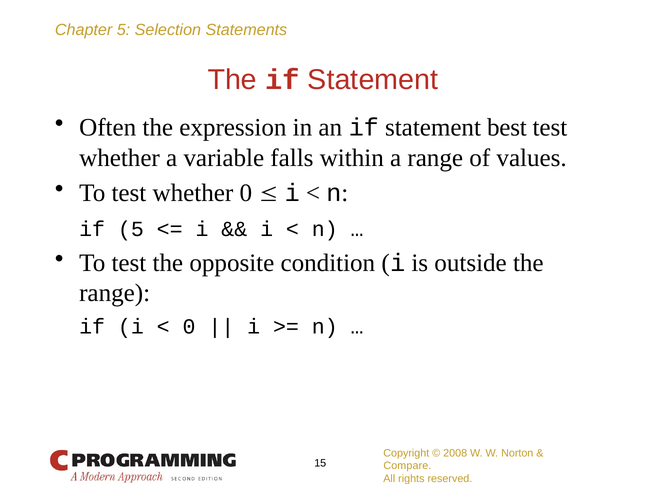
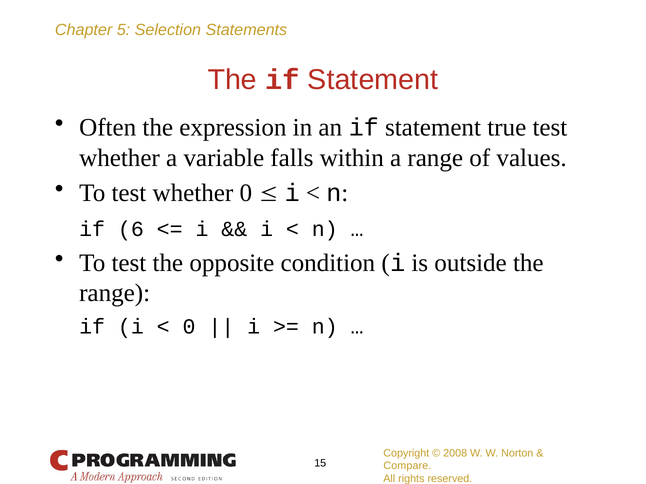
best: best -> true (507, 128)
if 5: 5 -> 6 (131, 229)
